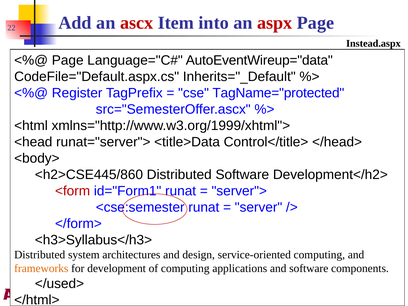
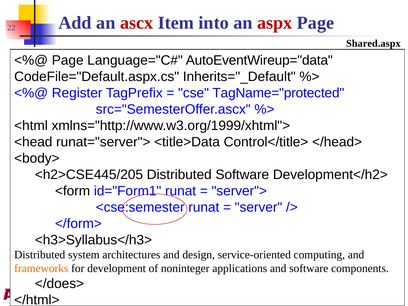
Instead.aspx: Instead.aspx -> Shared.aspx (373, 43)
<h2>CSE445/860: <h2>CSE445/860 -> <h2>CSE445/205 (89, 175)
<form colour: red -> black (73, 191)
of computing: computing -> noninteger (185, 268)
</used>: </used> -> </does> (59, 284)
